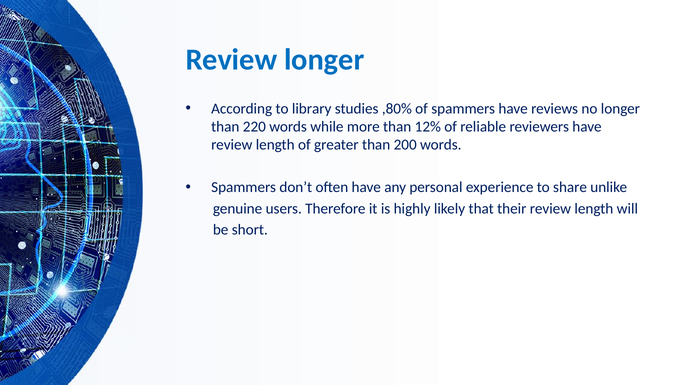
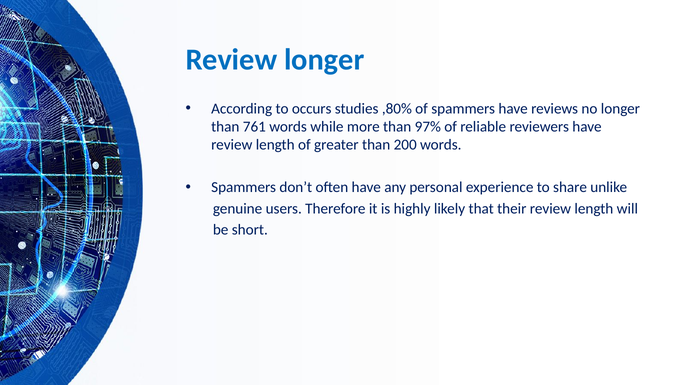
library: library -> occurs (312, 108)
220: 220 -> 761 (254, 127)
12%: 12% -> 97% (428, 127)
